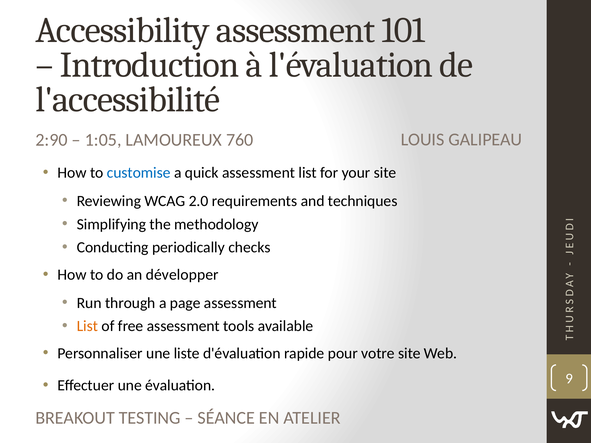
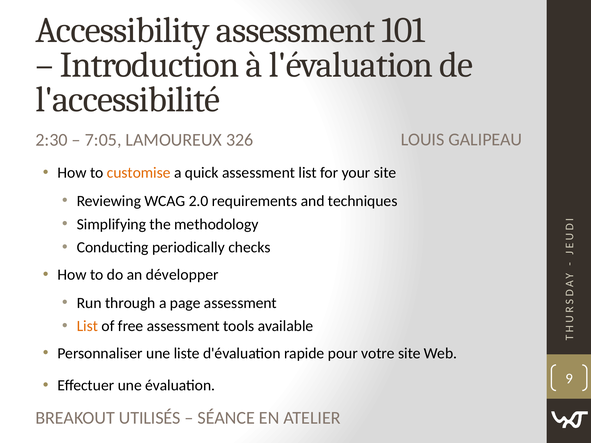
2:90: 2:90 -> 2:30 (52, 140)
1:05: 1:05 -> 7:05 (103, 140)
760: 760 -> 326 (240, 140)
customise colour: blue -> orange (139, 173)
TESTING: TESTING -> UTILISÉS (150, 418)
